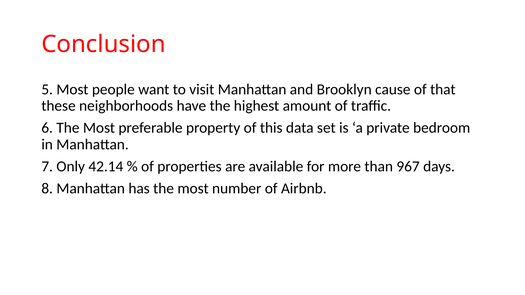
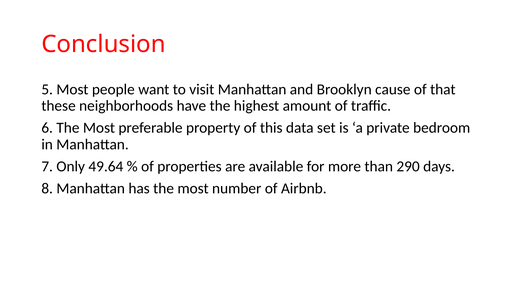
42.14: 42.14 -> 49.64 (106, 167)
967: 967 -> 290 (408, 167)
